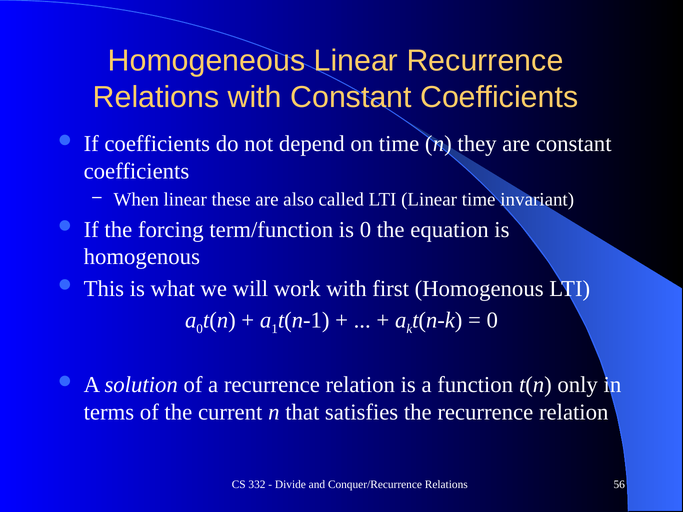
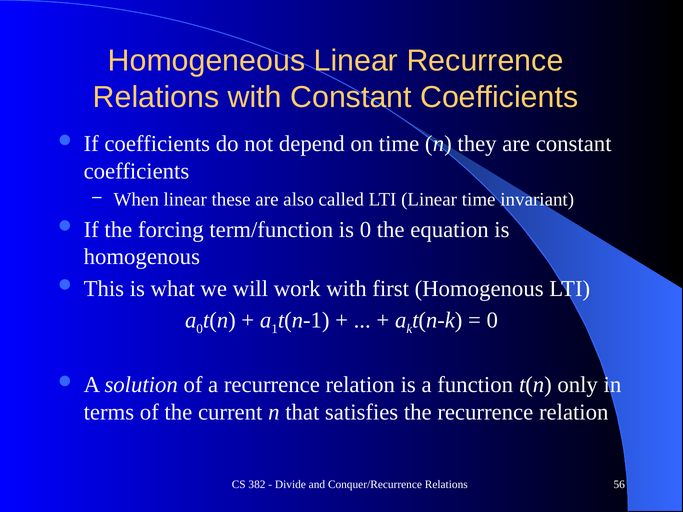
332: 332 -> 382 (257, 485)
